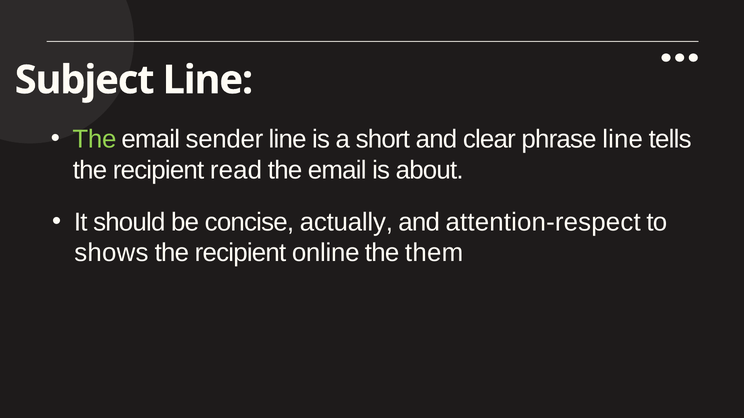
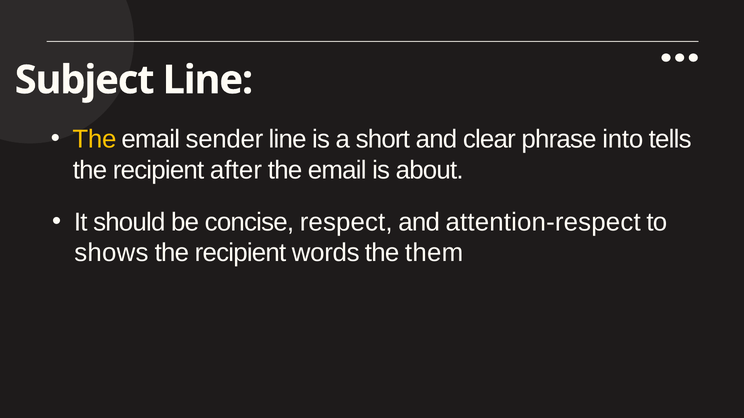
The colour: light green -> yellow (94, 139)
phrase line: line -> into (623, 139)
read: read -> after (236, 170)
actually: actually -> respect (346, 222)
online: online -> words (326, 253)
